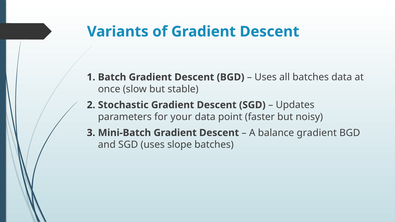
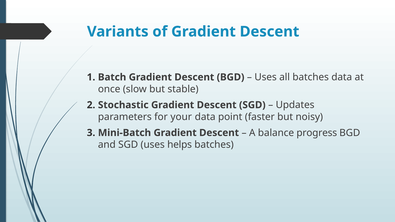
balance gradient: gradient -> progress (317, 133)
slope: slope -> helps (180, 145)
